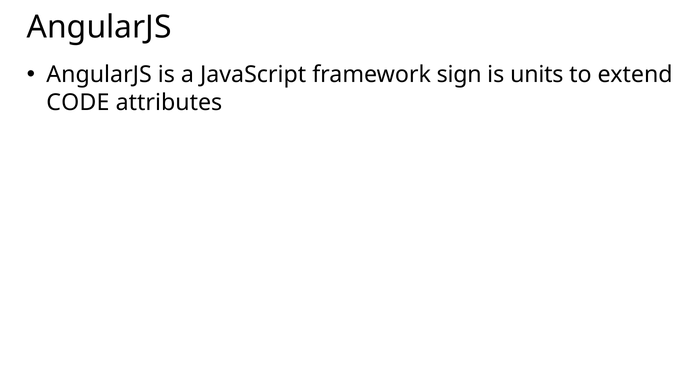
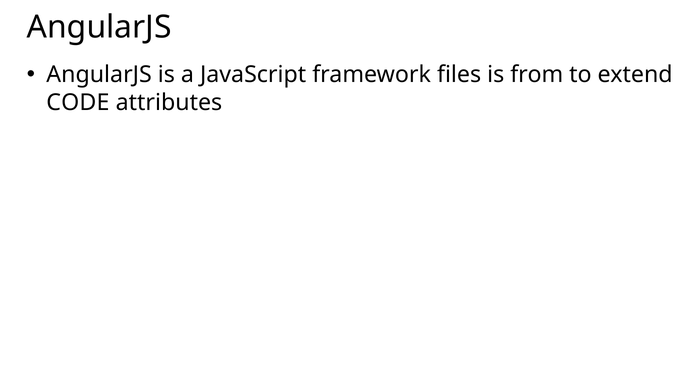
sign: sign -> files (459, 74)
units: units -> from (537, 74)
